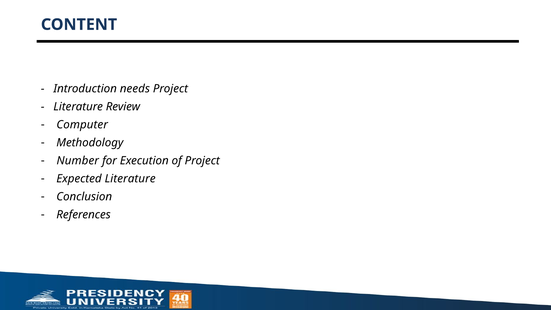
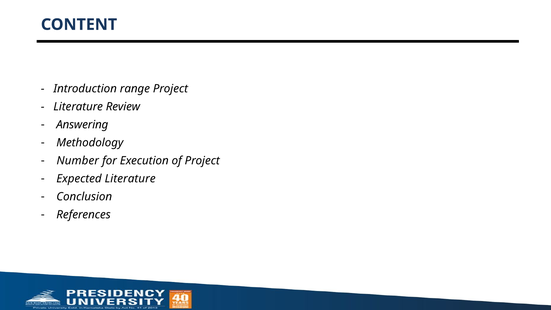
needs: needs -> range (135, 89)
Computer: Computer -> Answering (82, 125)
